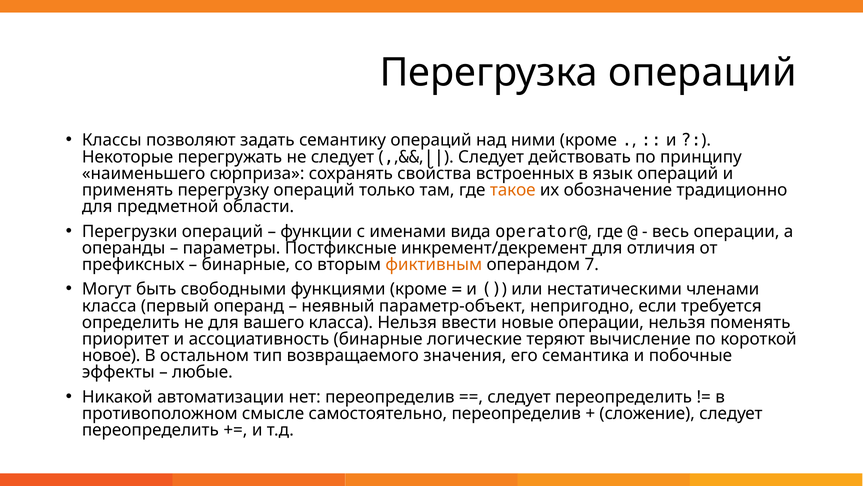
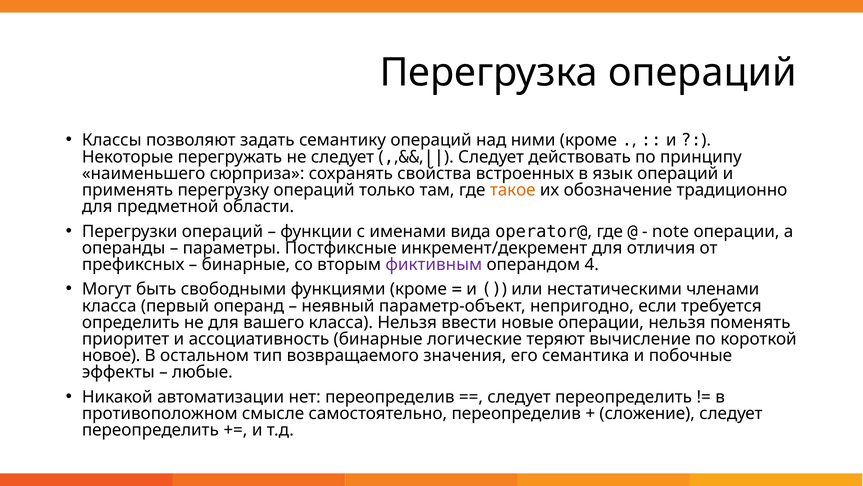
весь: весь -> note (671, 231)
фиктивным colour: orange -> purple (434, 264)
7: 7 -> 4 (592, 264)
